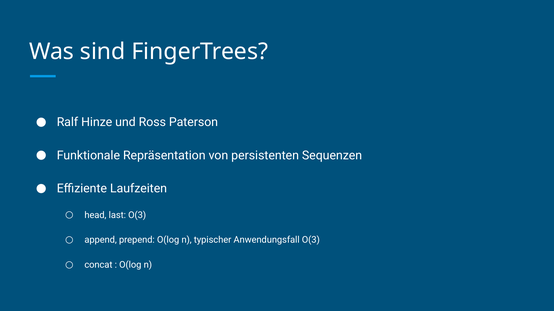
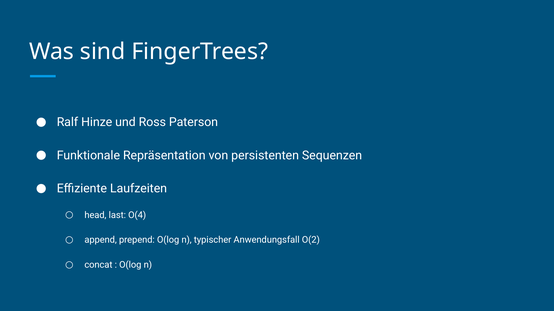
last O(3: O(3 -> O(4 (137, 215)
Anwendungsfall O(3: O(3 -> O(2 (311, 240)
